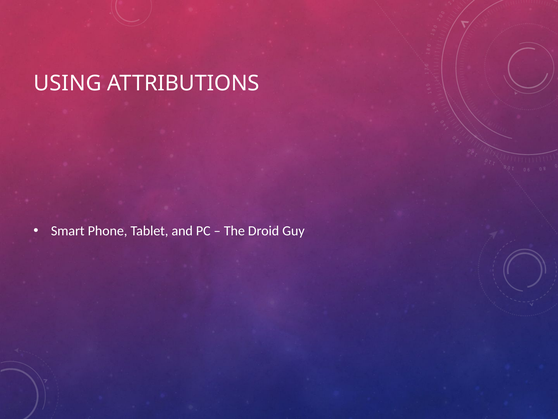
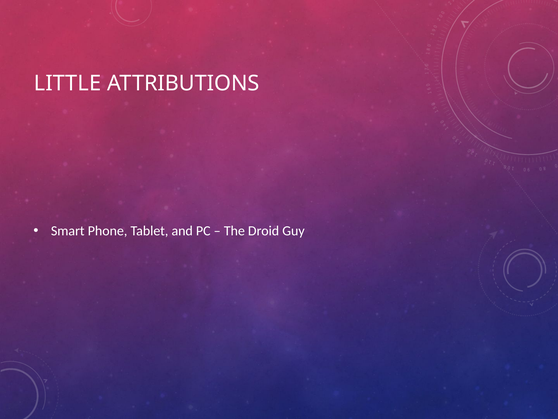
USING: USING -> LITTLE (67, 83)
